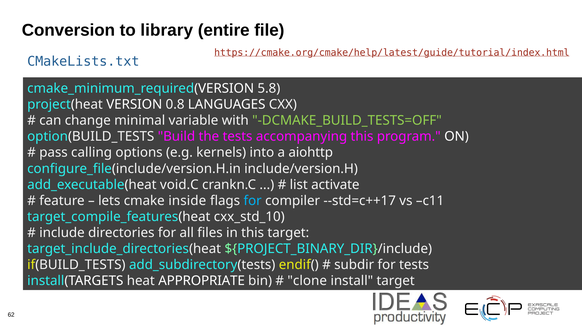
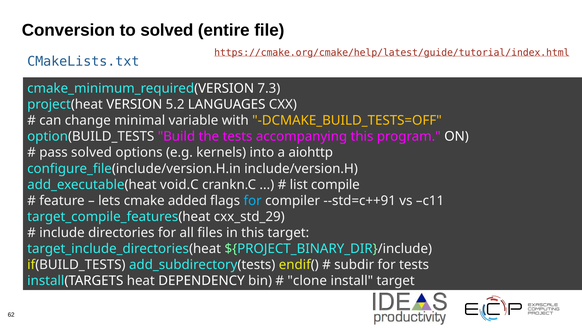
to library: library -> solved (167, 30)
5.8: 5.8 -> 7.3 (269, 88)
0.8: 0.8 -> 5.2 (175, 104)
DCMAKE_BUILD_TESTS=OFF colour: light green -> yellow (347, 120)
pass calling: calling -> solved (92, 152)
activate: activate -> compile (335, 184)
inside: inside -> added (187, 200)
--std=c++17: --std=c++17 -> --std=c++91 (360, 200)
cxx_std_10: cxx_std_10 -> cxx_std_29 (249, 216)
APPROPRIATE: APPROPRIATE -> DEPENDENCY (202, 280)
